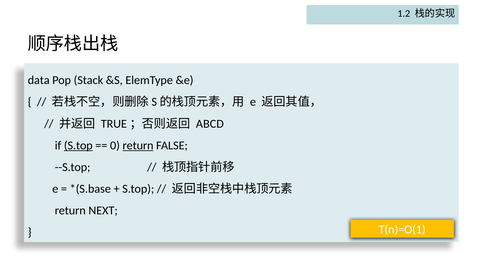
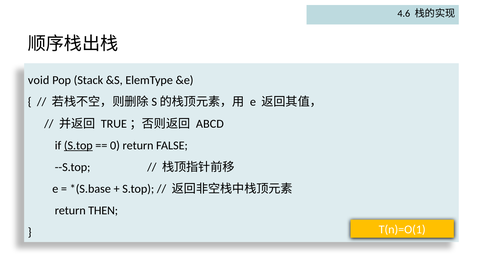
1.2: 1.2 -> 4.6 (404, 14)
data: data -> void (39, 81)
return underline: present -> none (138, 146)
NEXT: NEXT -> THEN (103, 211)
